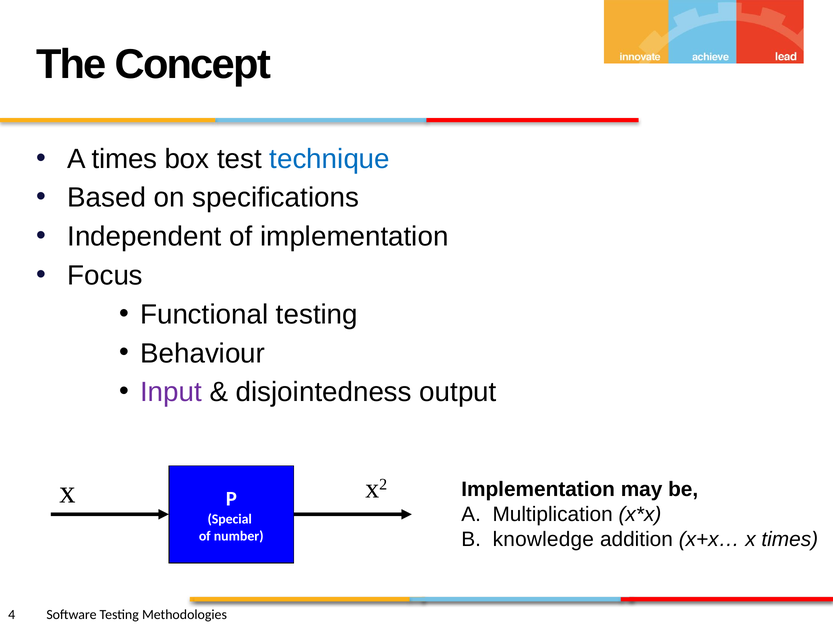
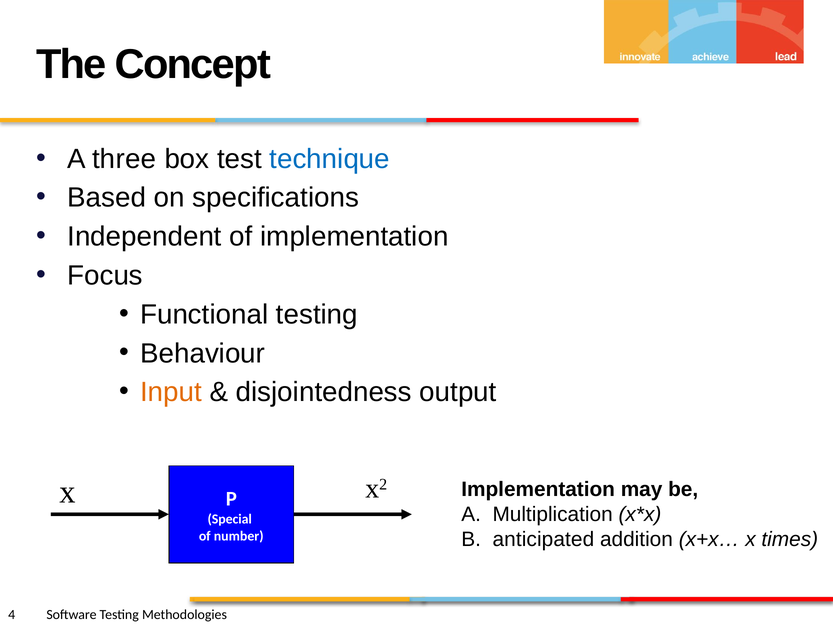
A times: times -> three (124, 159)
Input colour: purple -> orange (171, 392)
knowledge: knowledge -> anticipated (543, 539)
